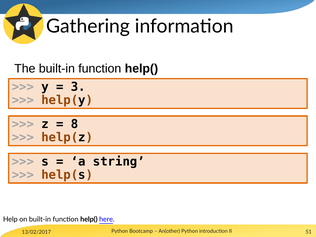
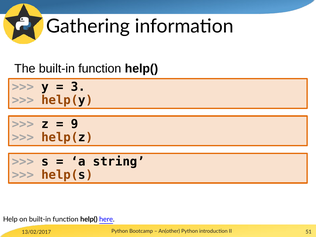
8: 8 -> 9 (75, 124)
